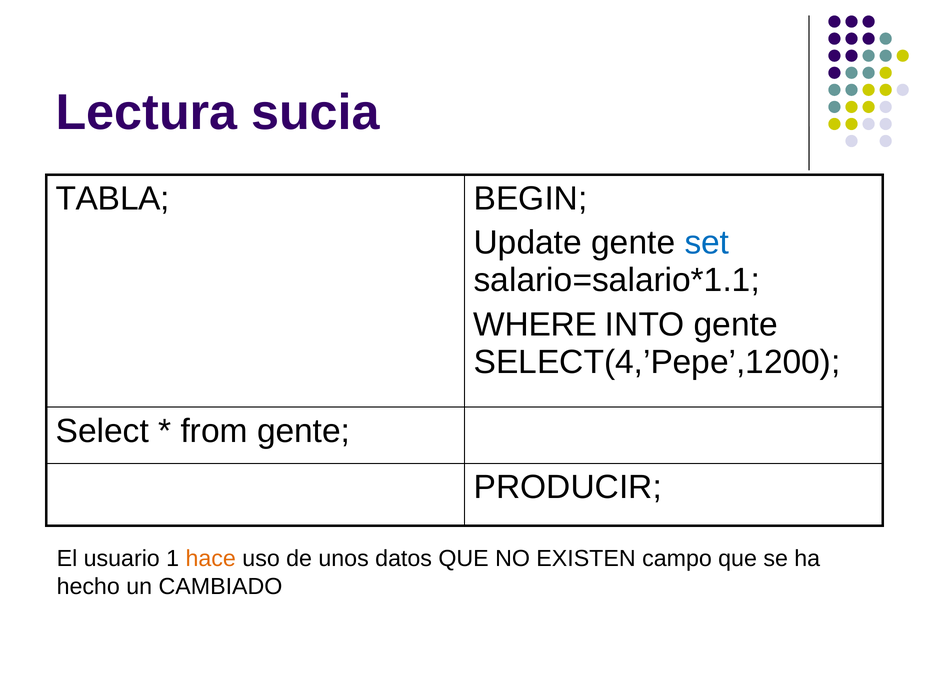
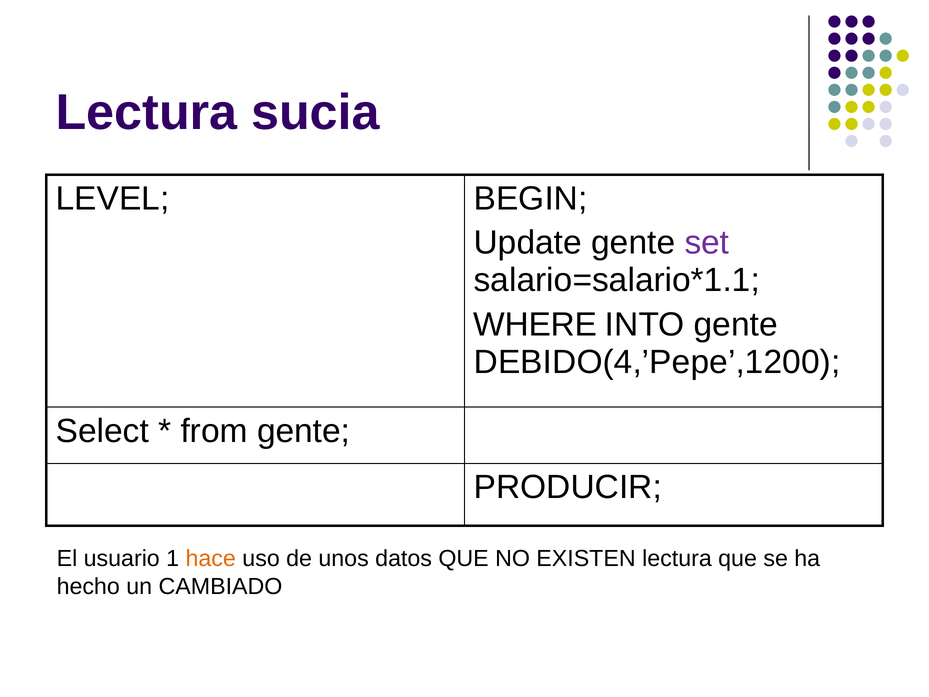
TABLA: TABLA -> LEVEL (113, 199)
set colour: blue -> purple (707, 243)
SELECT(4,’Pepe’,1200: SELECT(4,’Pepe’,1200 -> DEBIDO(4,’Pepe’,1200 (657, 362)
EXISTEN campo: campo -> lectura (677, 559)
